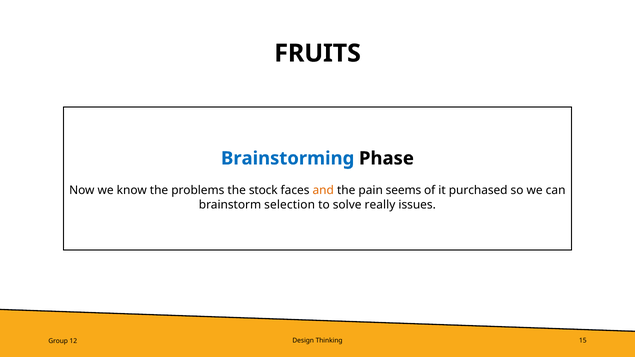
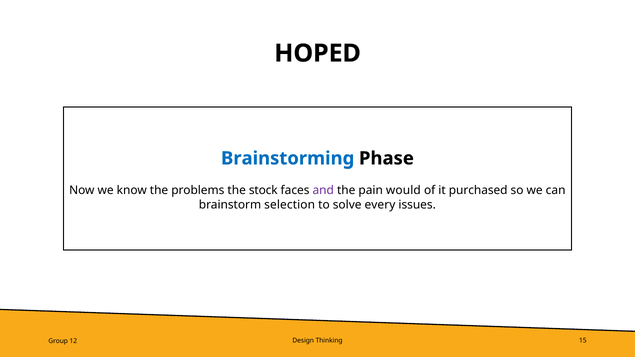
FRUITS: FRUITS -> HOPED (318, 53)
and colour: orange -> purple (323, 191)
seems: seems -> would (403, 191)
really: really -> every (380, 205)
